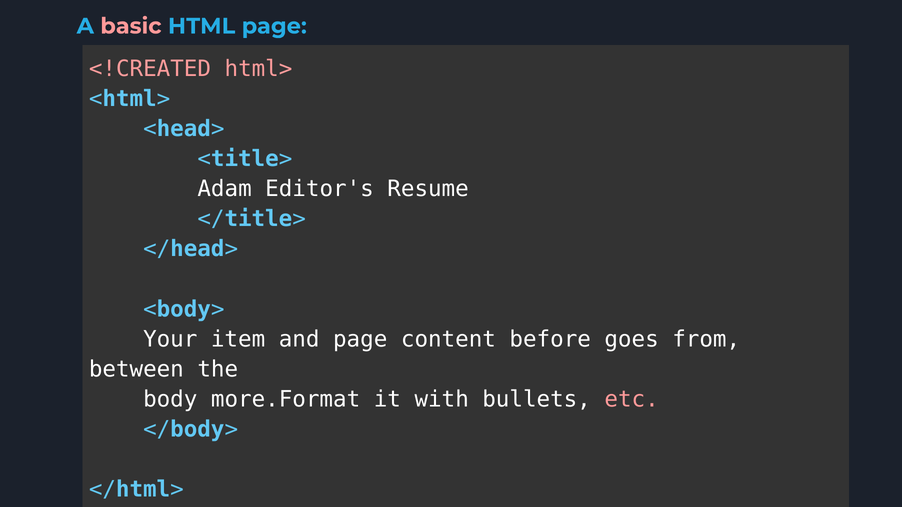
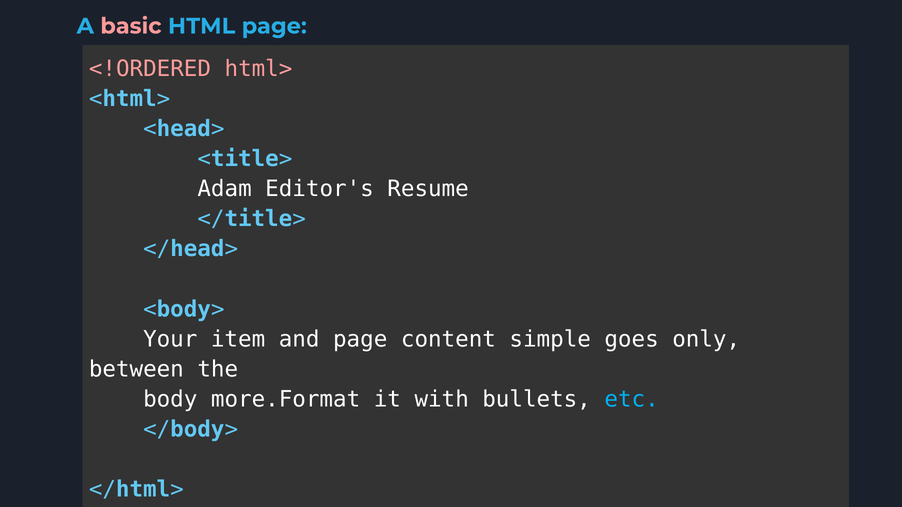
<!CREATED: <!CREATED -> <!ORDERED (150, 69)
before: before -> simple (550, 339)
from: from -> only (706, 339)
etc colour: pink -> light blue (632, 400)
